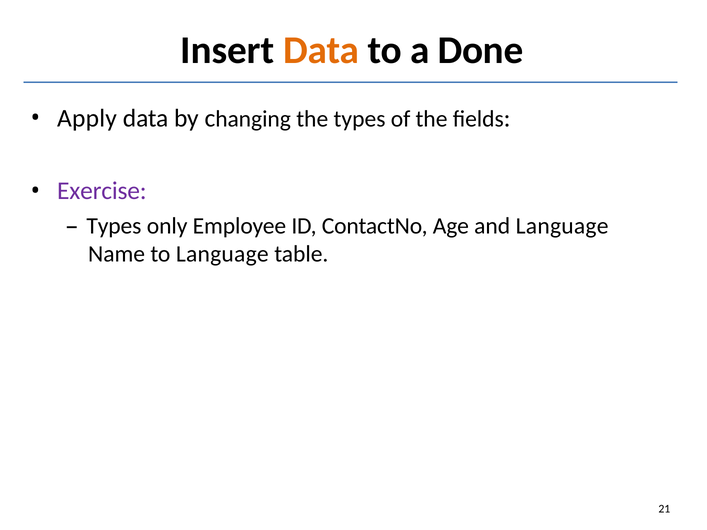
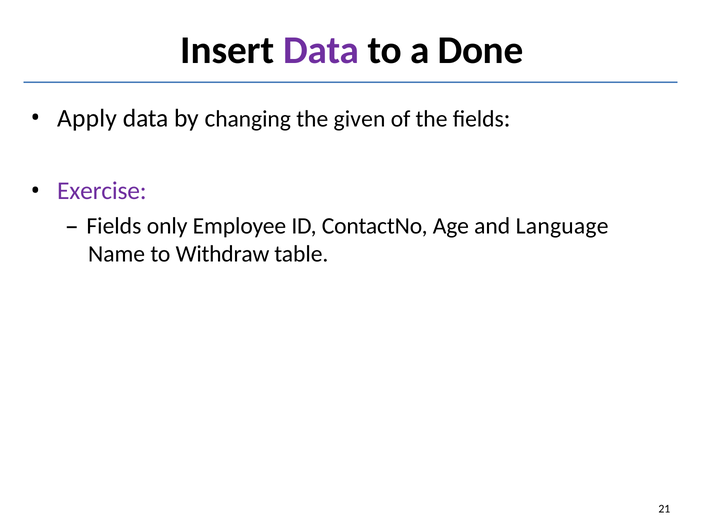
Data colour: orange -> purple (321, 50)
the types: types -> given (359, 119)
Types: Types -> Fields (114, 226)
to Language: Language -> Withdraw (223, 254)
